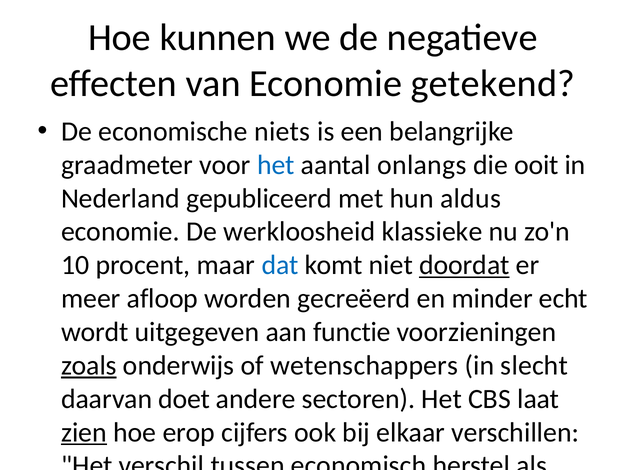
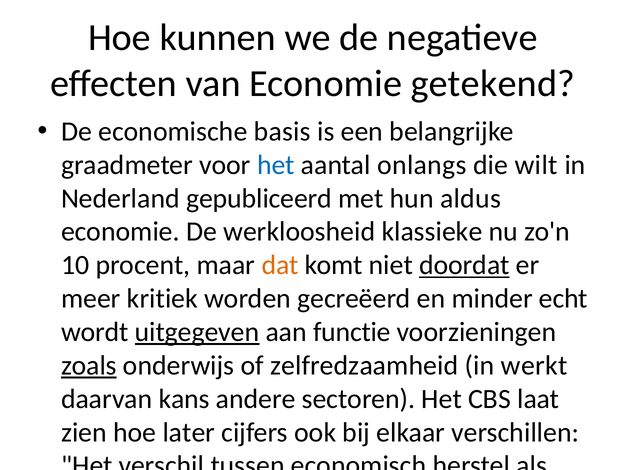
niets: niets -> basis (282, 131)
ooit: ooit -> wilt (536, 165)
dat colour: blue -> orange (280, 265)
afloop: afloop -> kritiek (162, 298)
uitgegeven underline: none -> present (197, 332)
wetenschappers: wetenschappers -> zelfredzaamheid (364, 365)
slecht: slecht -> werkt (534, 365)
doet: doet -> kans (184, 398)
zien underline: present -> none (84, 432)
erop: erop -> later (189, 432)
